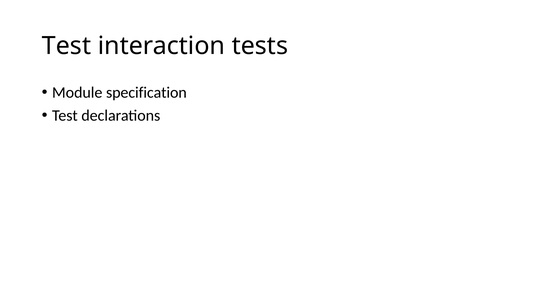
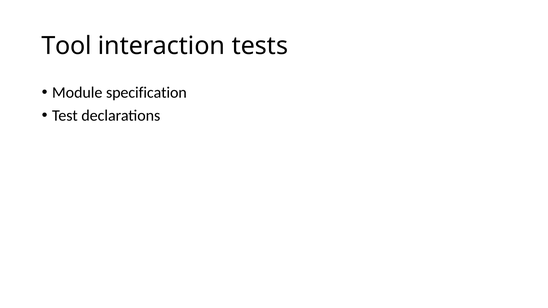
Test: Test -> Tool (67, 46)
